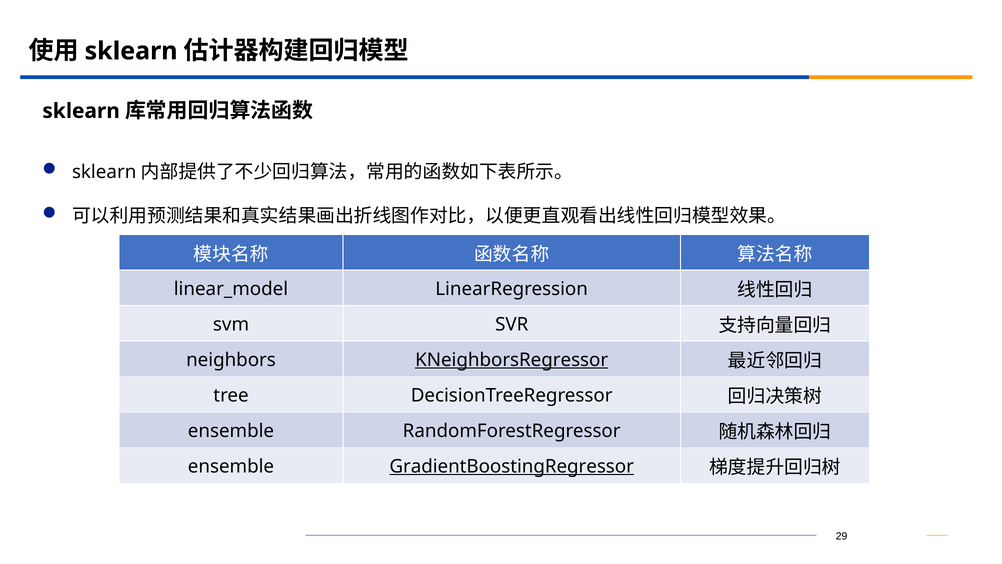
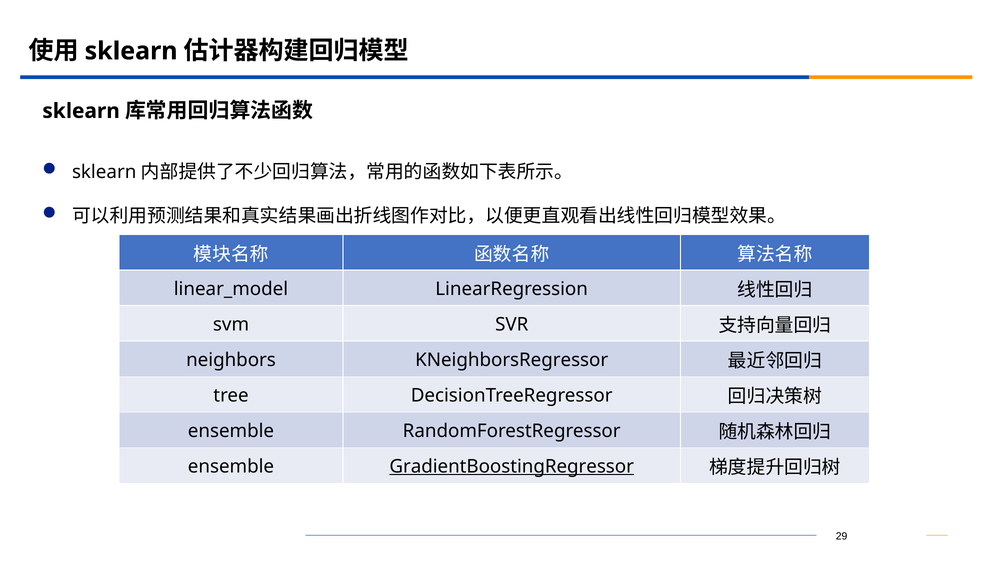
KNeighborsRegressor underline: present -> none (512, 360)
